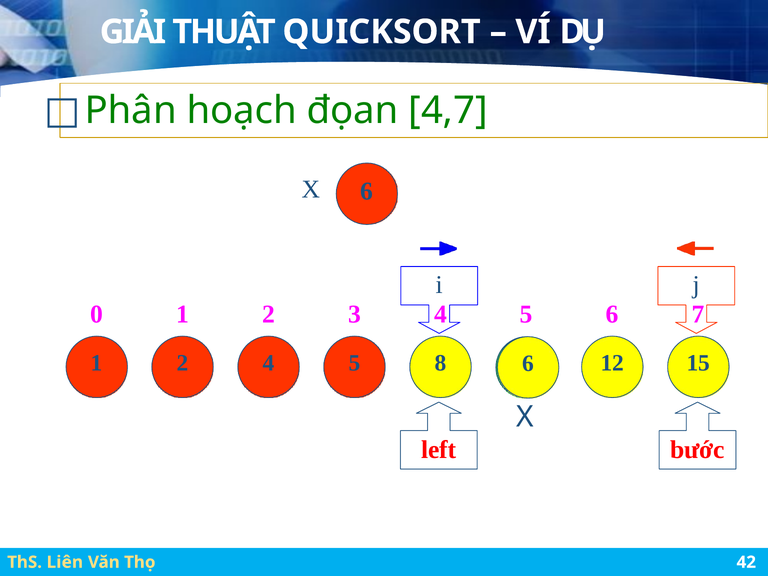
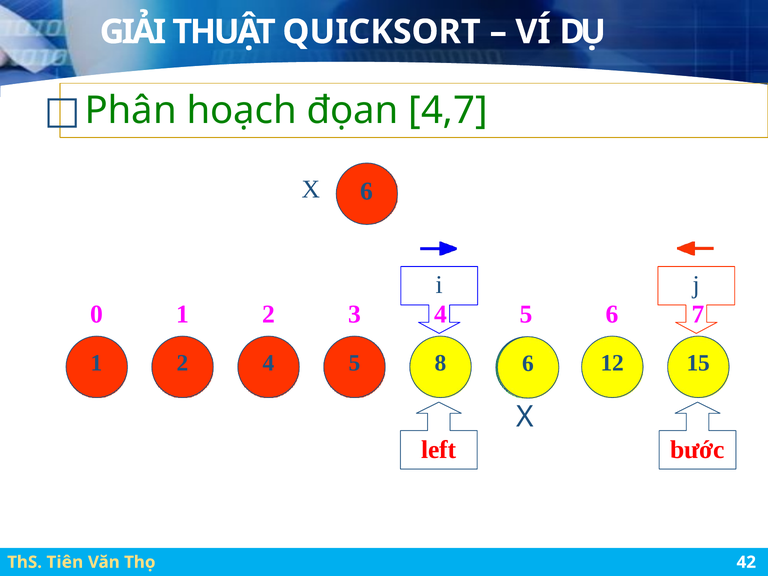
Liên: Liên -> Tiên (65, 562)
